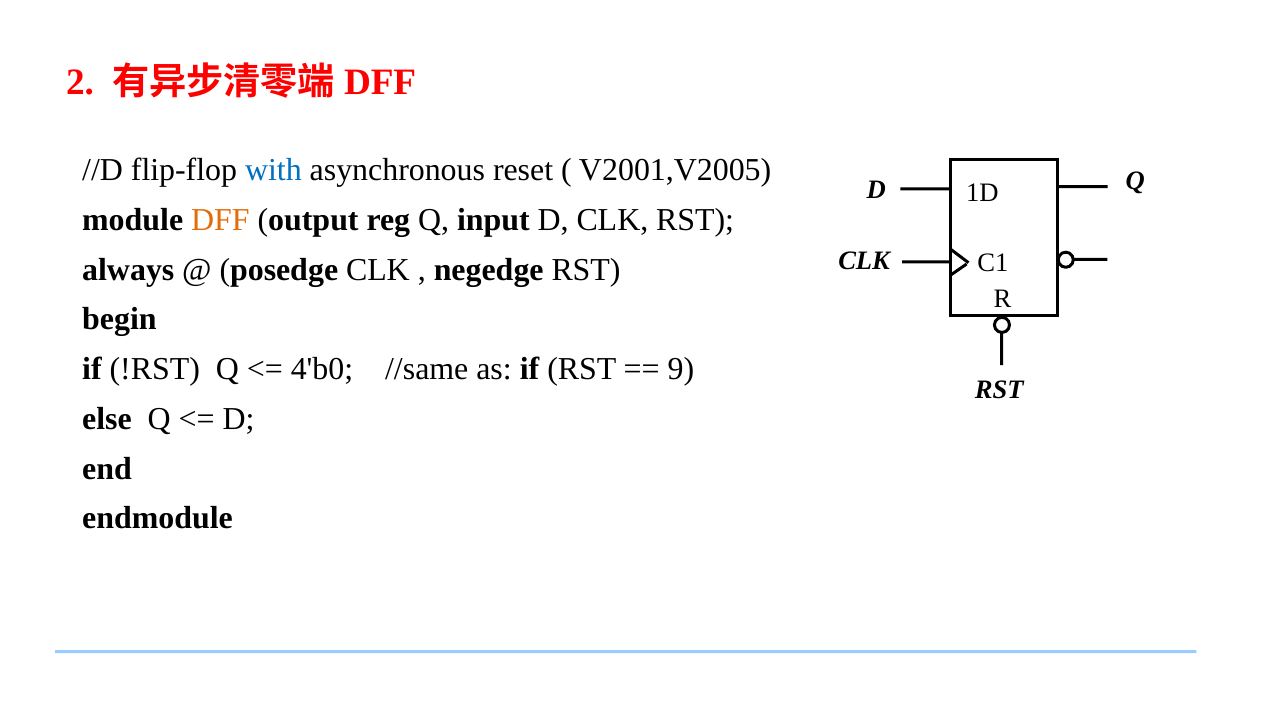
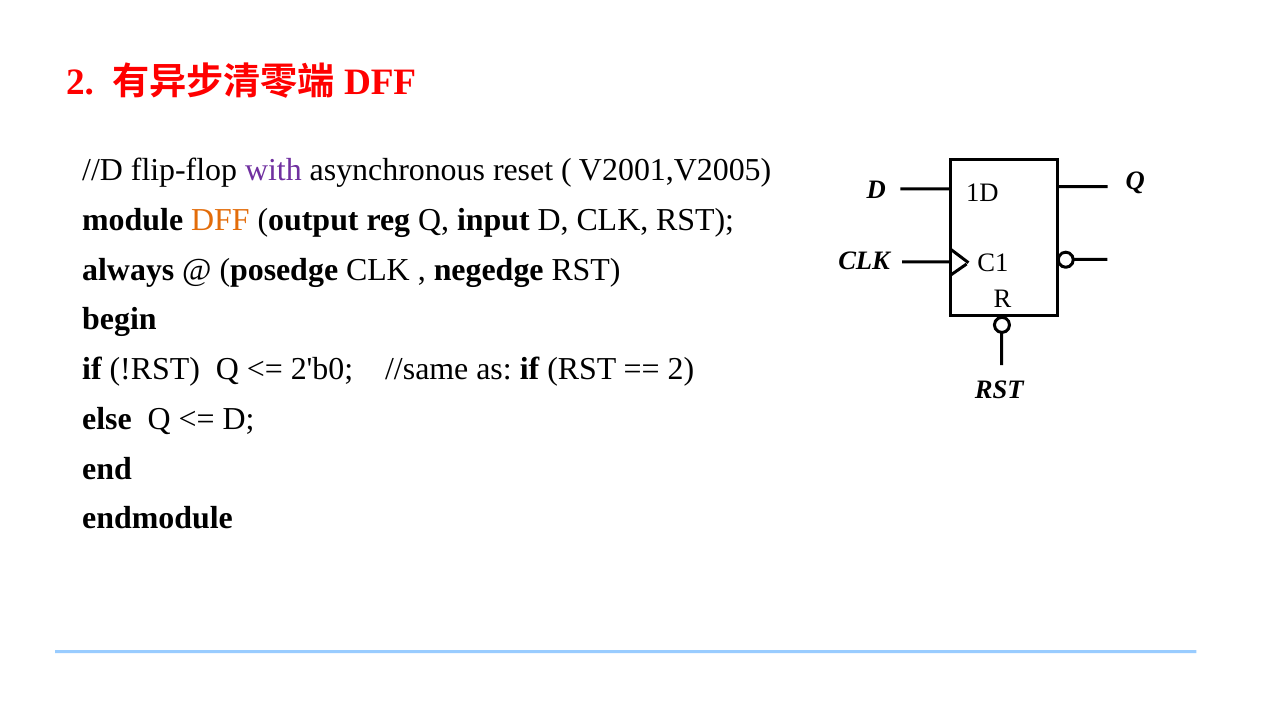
with colour: blue -> purple (273, 170)
4'b0: 4'b0 -> 2'b0 (322, 369)
9: 9 -> 2 (681, 369)
